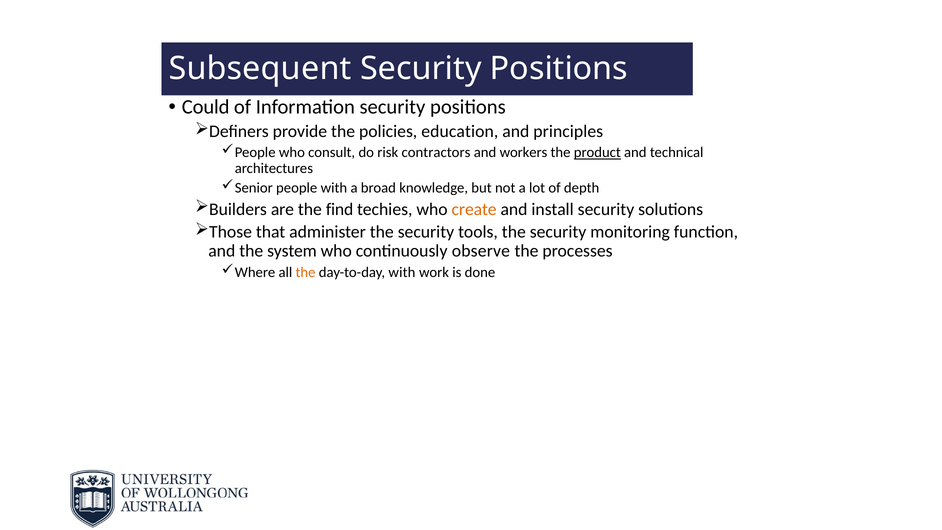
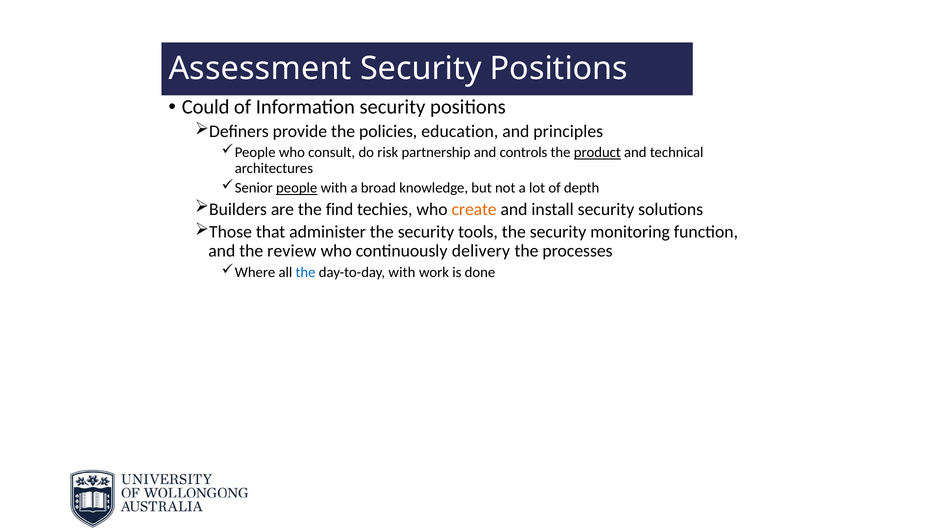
Subsequent: Subsequent -> Assessment (260, 69)
contractors: contractors -> partnership (436, 153)
workers: workers -> controls (523, 153)
people underline: none -> present (297, 188)
system: system -> review (292, 251)
observe: observe -> delivery (481, 251)
the colour: orange -> blue (306, 272)
